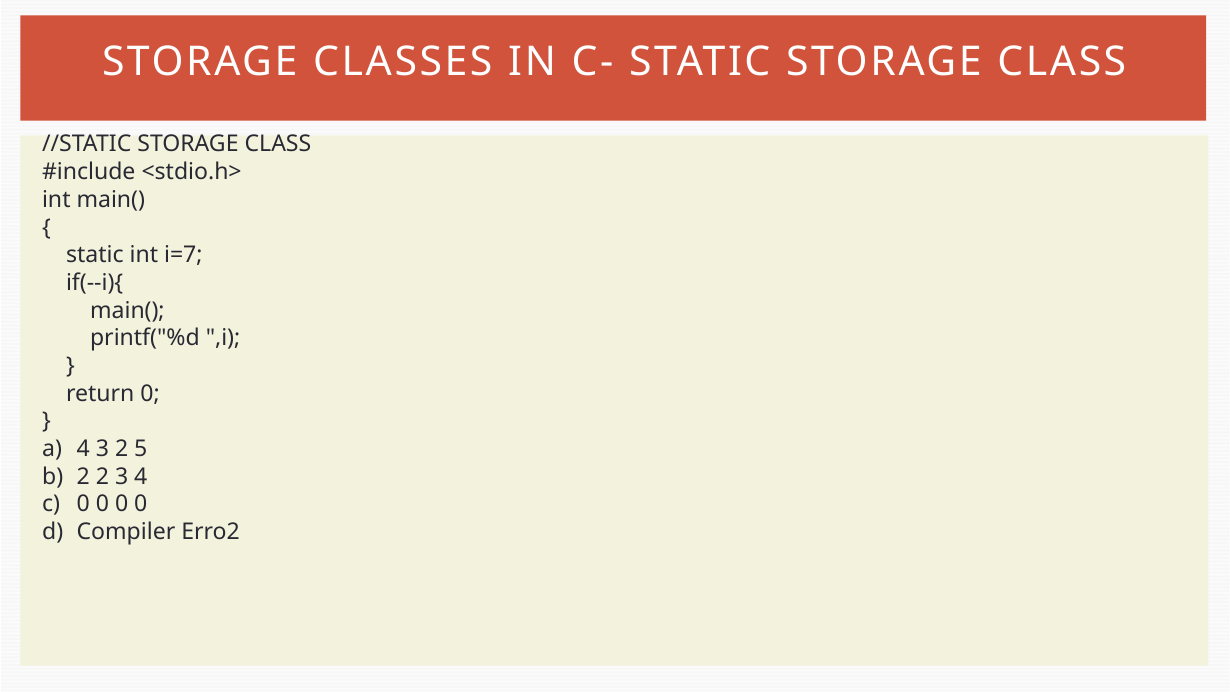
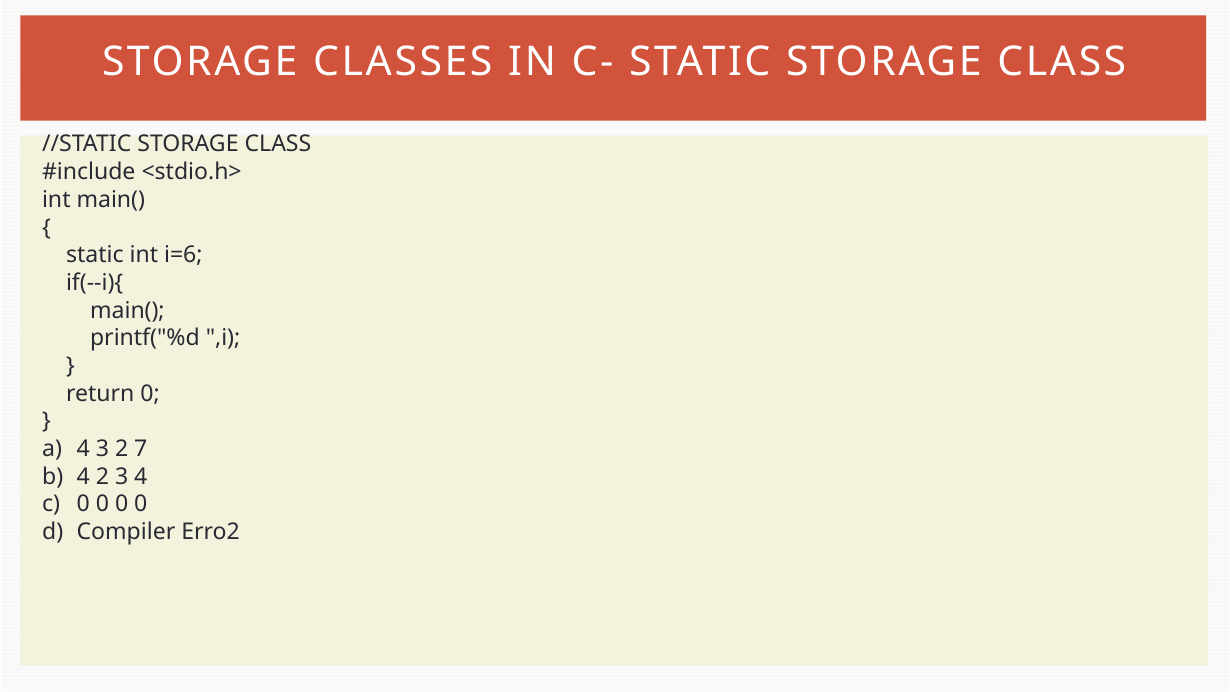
i=7: i=7 -> i=6 (183, 255)
5: 5 -> 7 (141, 449)
2: 2 -> 4 (83, 476)
